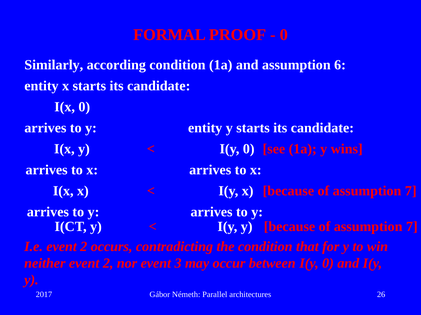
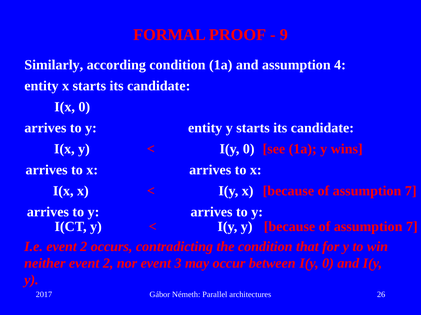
0: 0 -> 9 (284, 35)
6: 6 -> 4 (340, 65)
